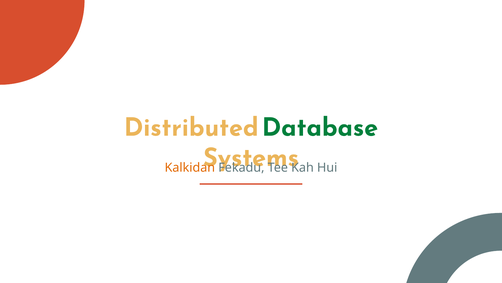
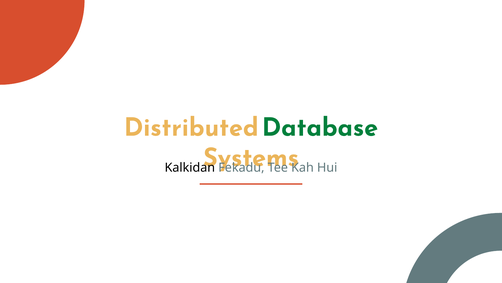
Kalkidan colour: orange -> black (190, 167)
